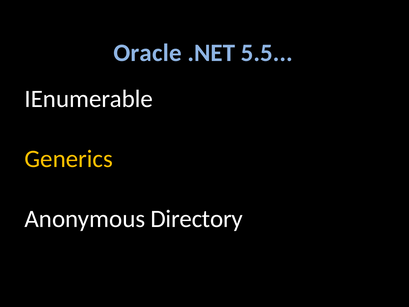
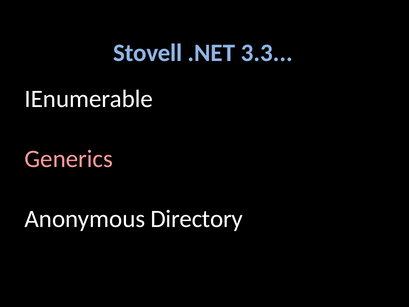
Oracle: Oracle -> Stovell (148, 53)
5.5: 5.5 -> 3.3 (267, 53)
Generics colour: yellow -> pink (69, 159)
